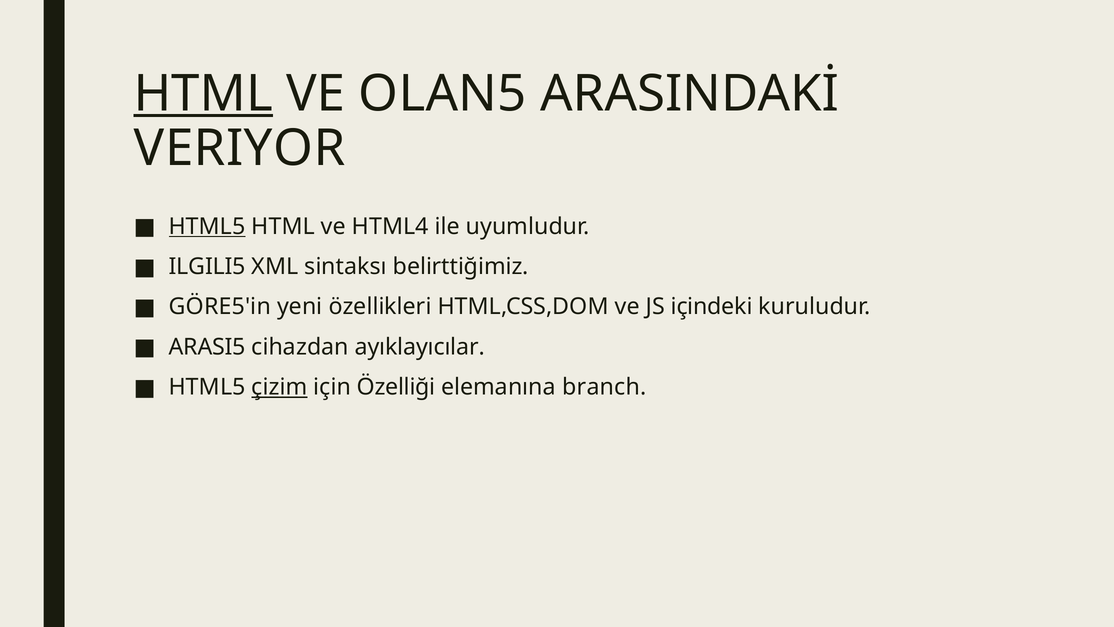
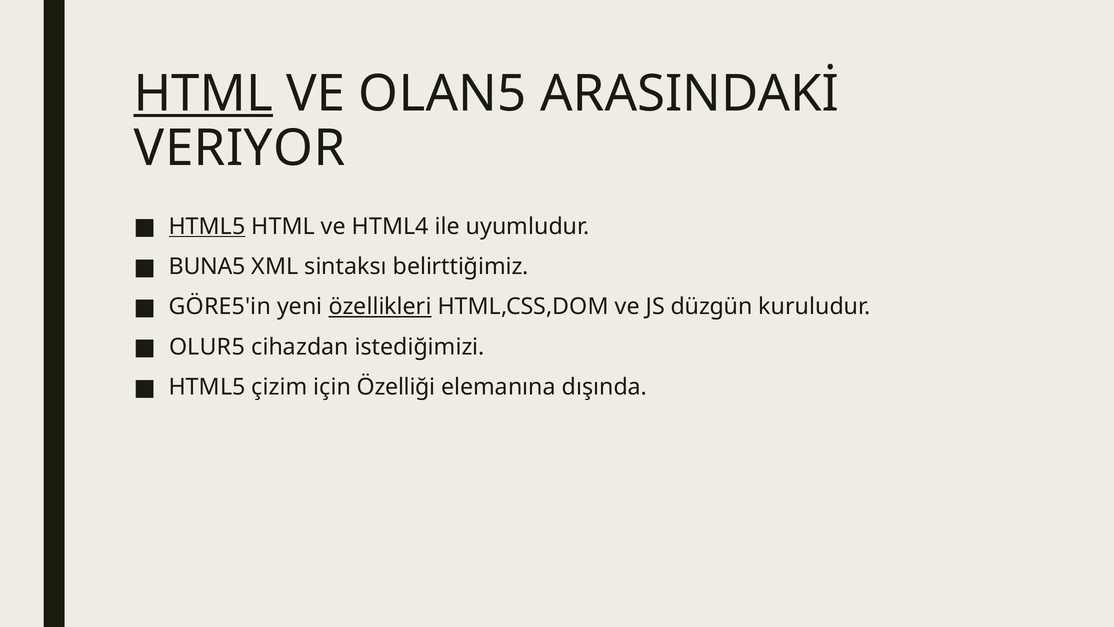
ILGILI5: ILGILI5 -> BUNA5 (207, 266)
özellikleri underline: none -> present (380, 307)
içindeki: içindeki -> düzgün (712, 307)
ARASI5: ARASI5 -> OLUR5 (207, 347)
ayıklayıcılar: ayıklayıcılar -> istediğimizi (420, 347)
çizim underline: present -> none (279, 387)
branch: branch -> dışında (605, 387)
